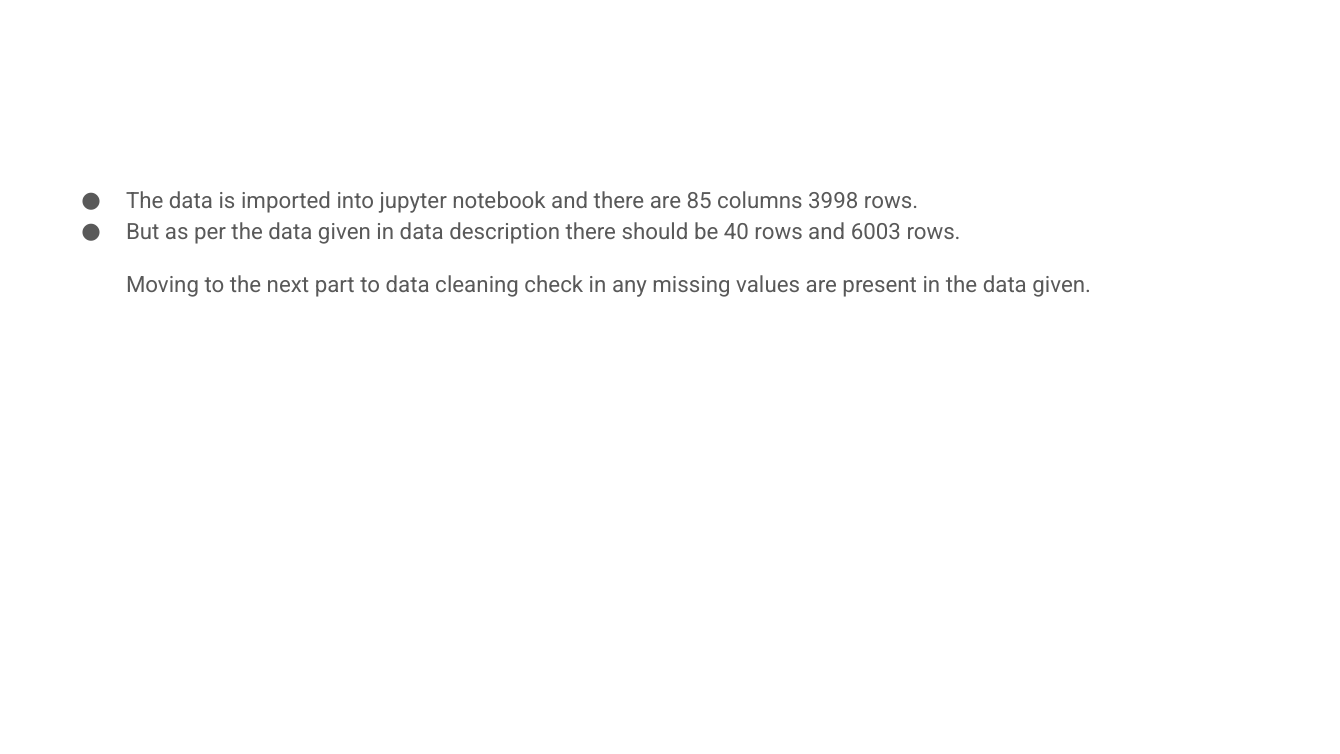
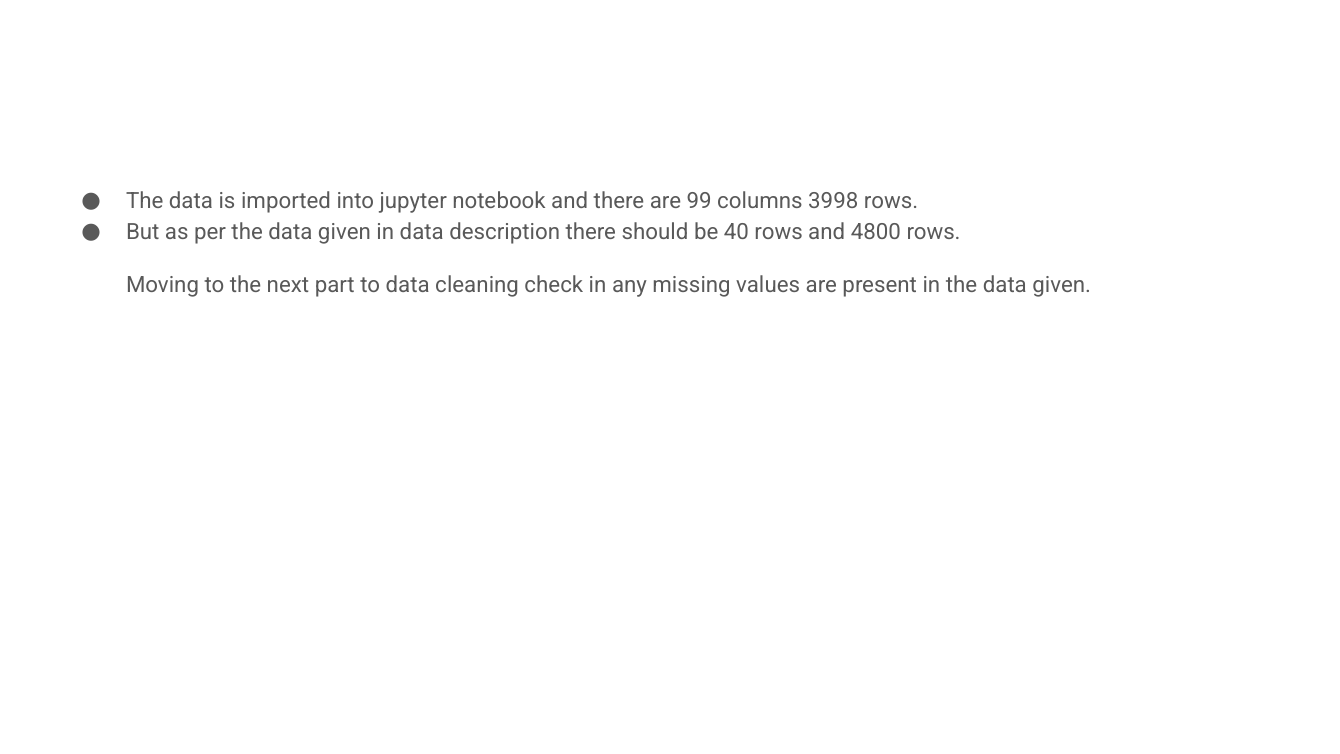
85: 85 -> 99 (699, 201)
6003: 6003 -> 4800 (876, 232)
